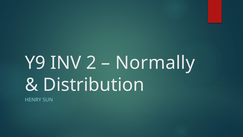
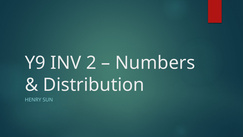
Normally: Normally -> Numbers (155, 63)
